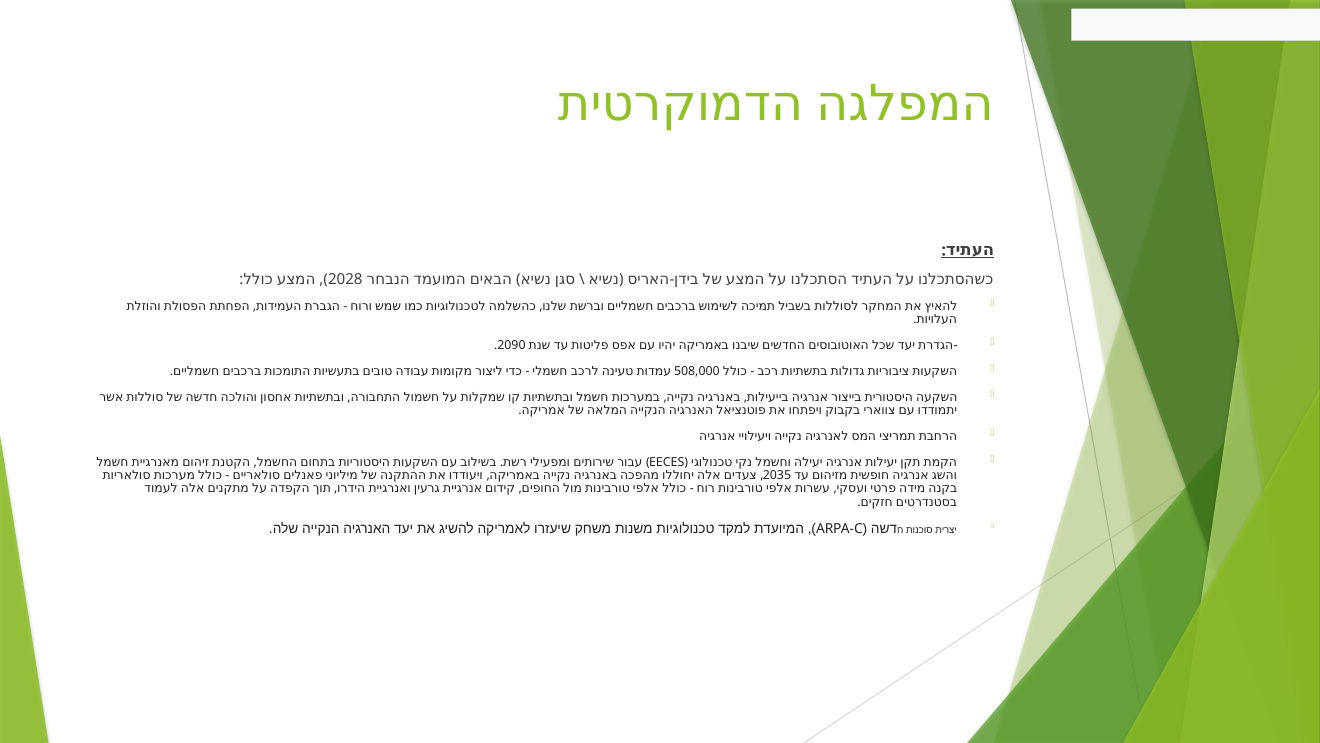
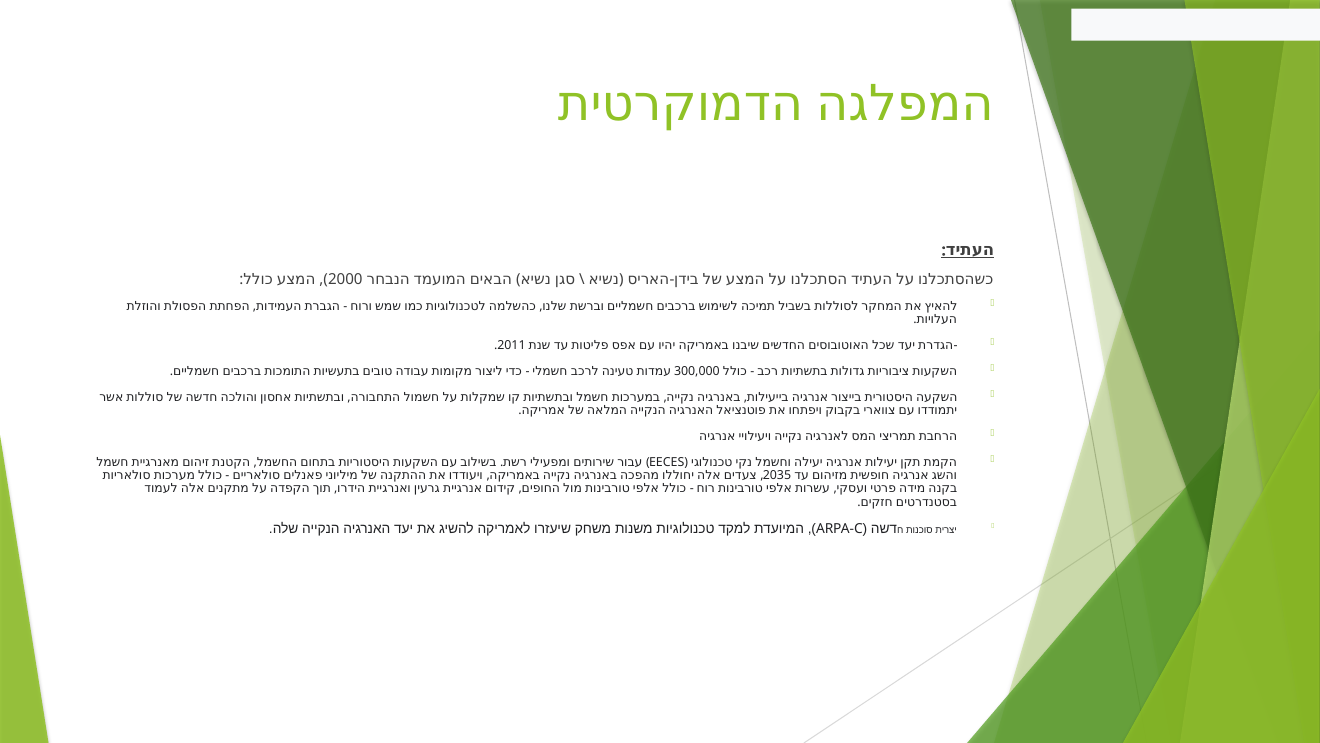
2028: 2028 -> 2000 (345, 279)
2090: 2090 -> 2011 (511, 345)
508,000: 508,000 -> 300,000 (697, 371)
